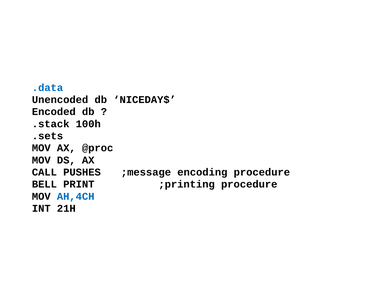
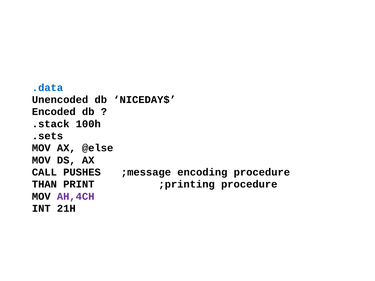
@proc: @proc -> @else (98, 148)
BELL: BELL -> THAN (44, 184)
AH,4CH colour: blue -> purple (76, 197)
